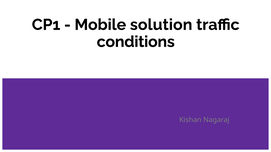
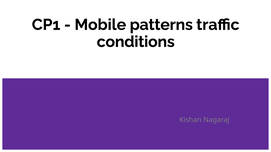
solution: solution -> patterns (161, 25)
